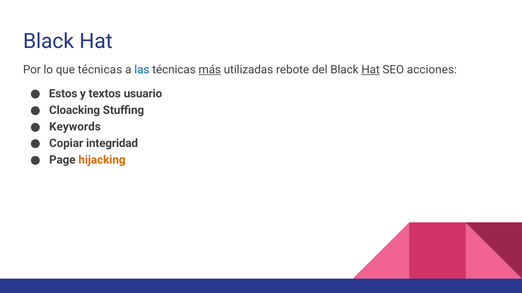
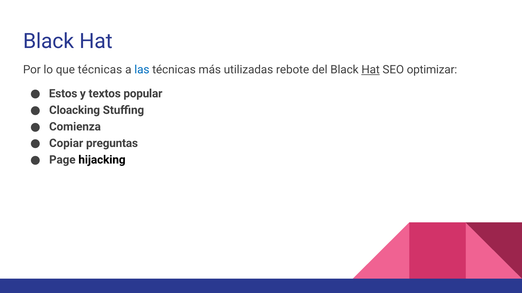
más underline: present -> none (210, 70)
acciones: acciones -> optimizar (432, 70)
usuario: usuario -> popular (143, 94)
Keywords: Keywords -> Comienza (75, 127)
integridad: integridad -> preguntas (112, 143)
hijacking colour: orange -> black (102, 160)
